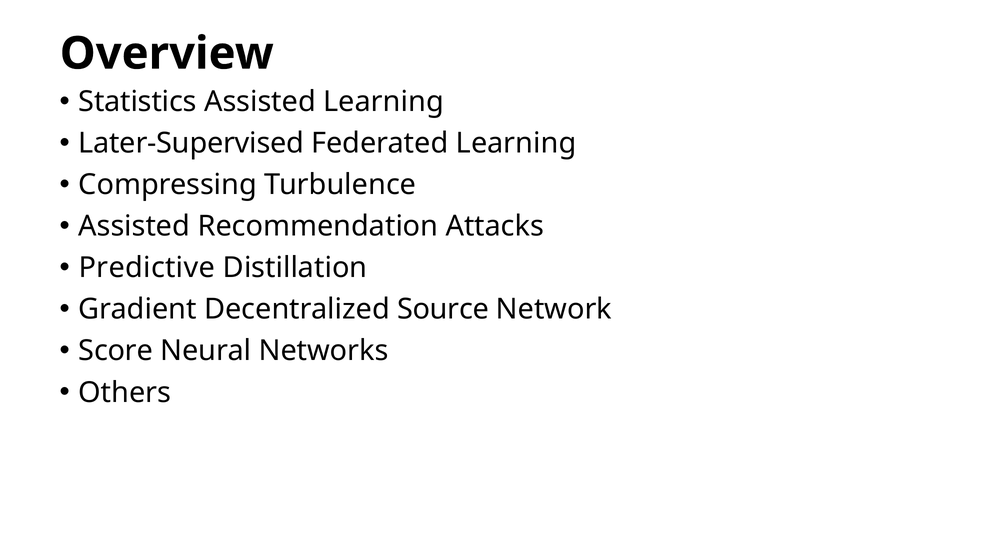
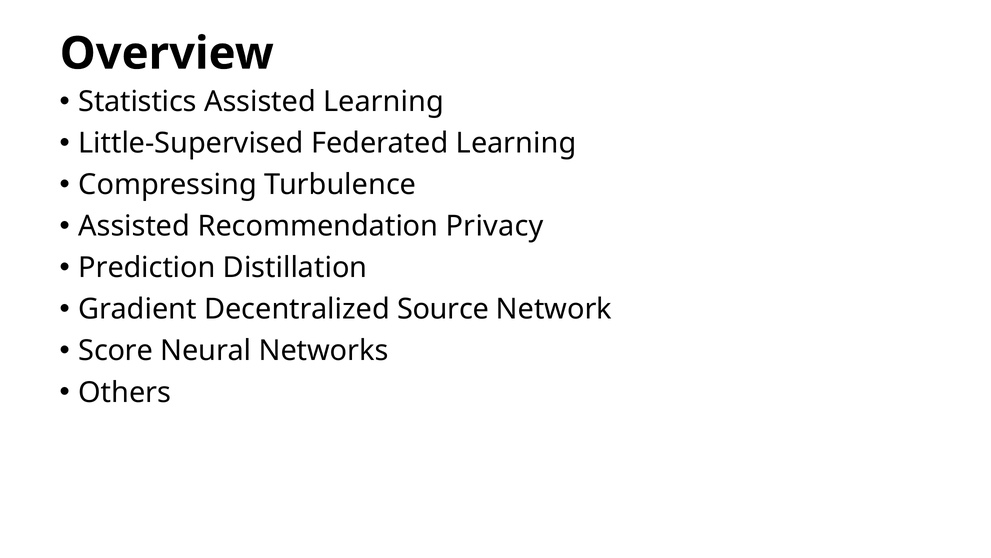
Later-Supervised: Later-Supervised -> Little-Supervised (191, 143)
Attacks: Attacks -> Privacy (495, 226)
Predictive: Predictive -> Prediction (147, 268)
